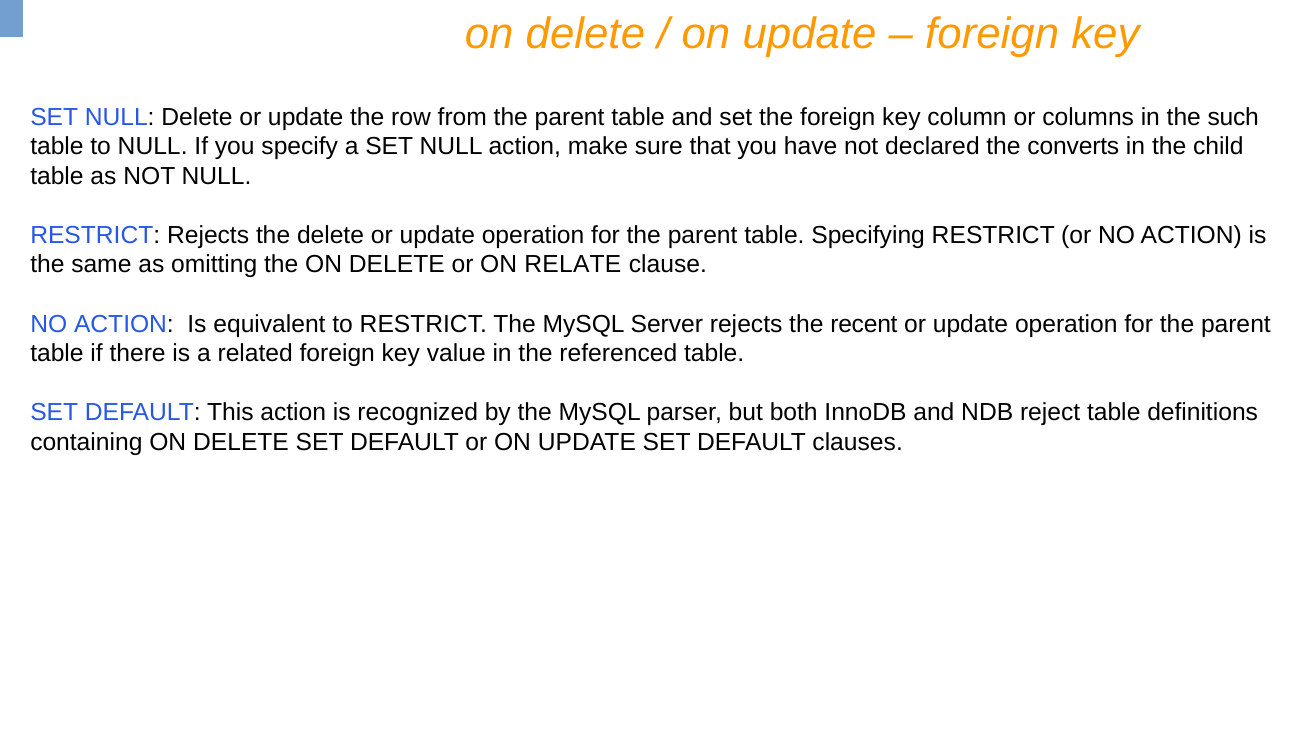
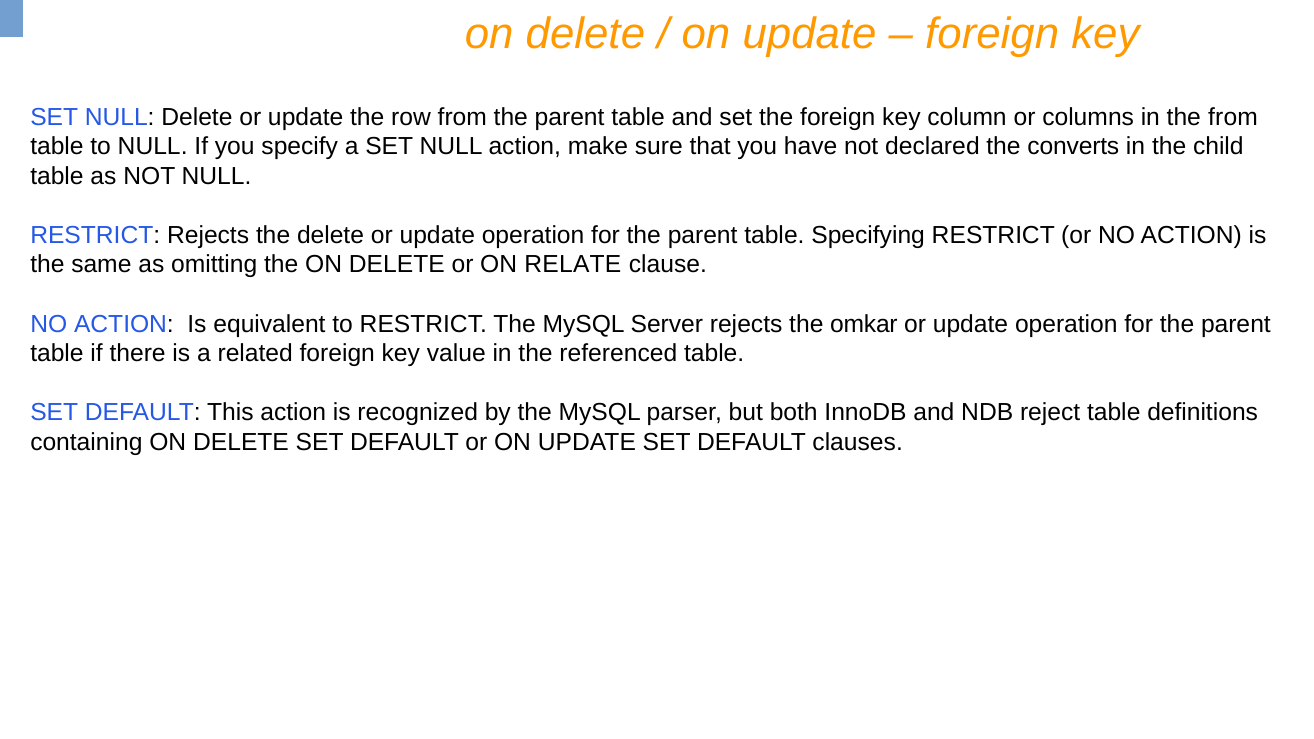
the such: such -> from (1233, 117)
recent: recent -> omkar (864, 324)
